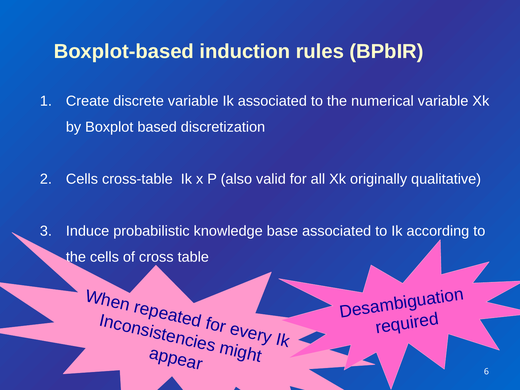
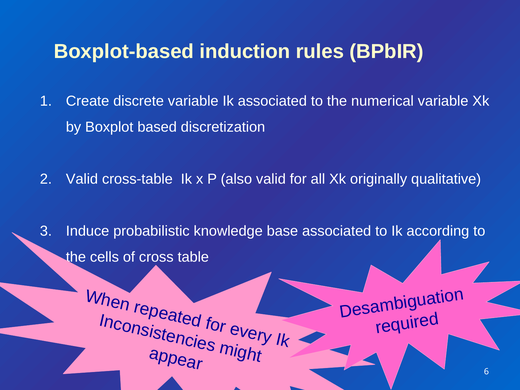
Cells: Cells -> Valid (82, 179)
